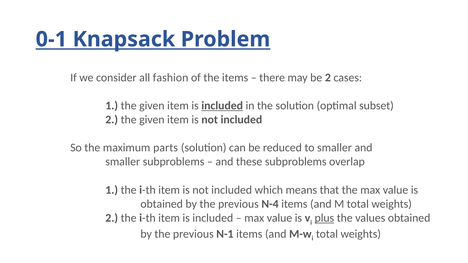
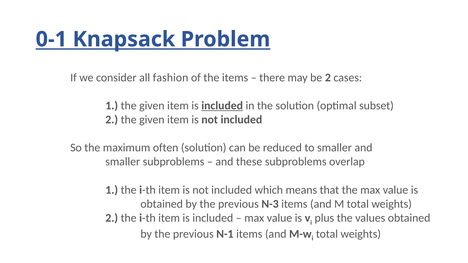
parts: parts -> often (166, 148)
N-4: N-4 -> N-3 (270, 204)
plus underline: present -> none (324, 218)
